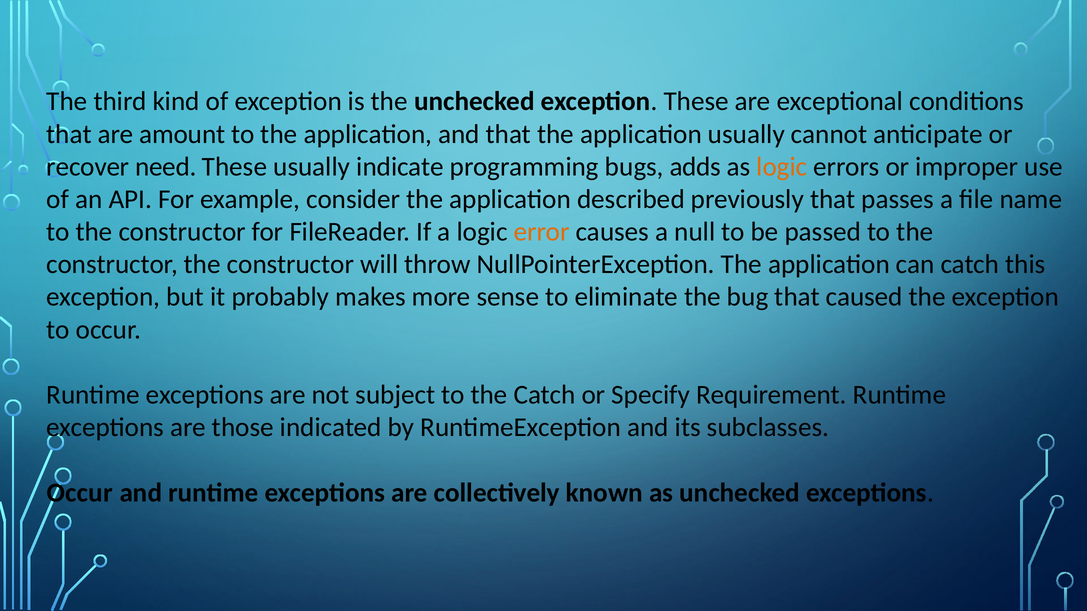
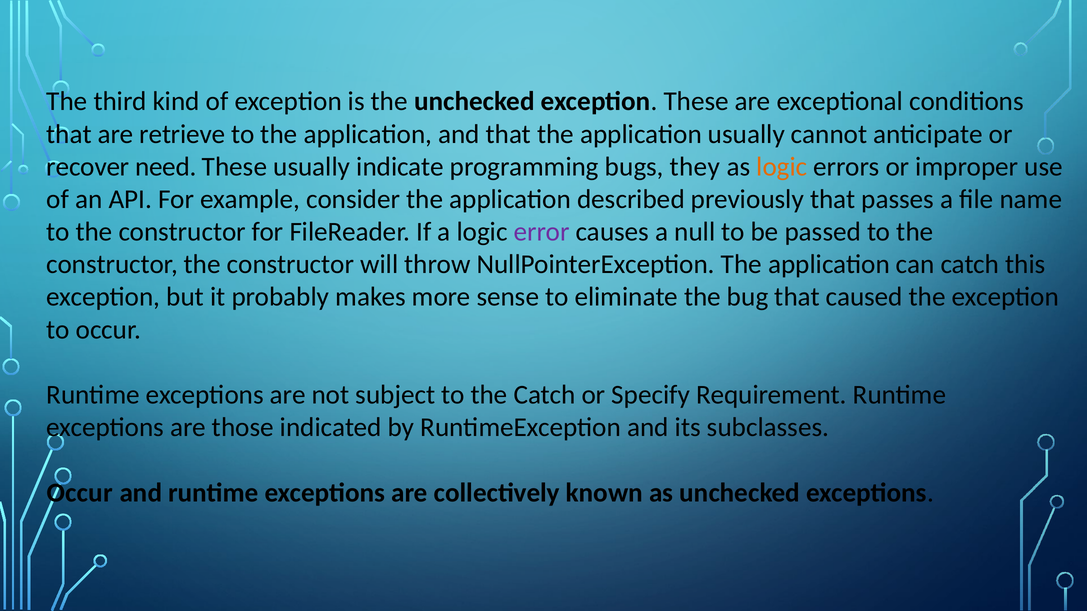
amount: amount -> retrieve (182, 134)
adds: adds -> they (695, 167)
error colour: orange -> purple (542, 232)
